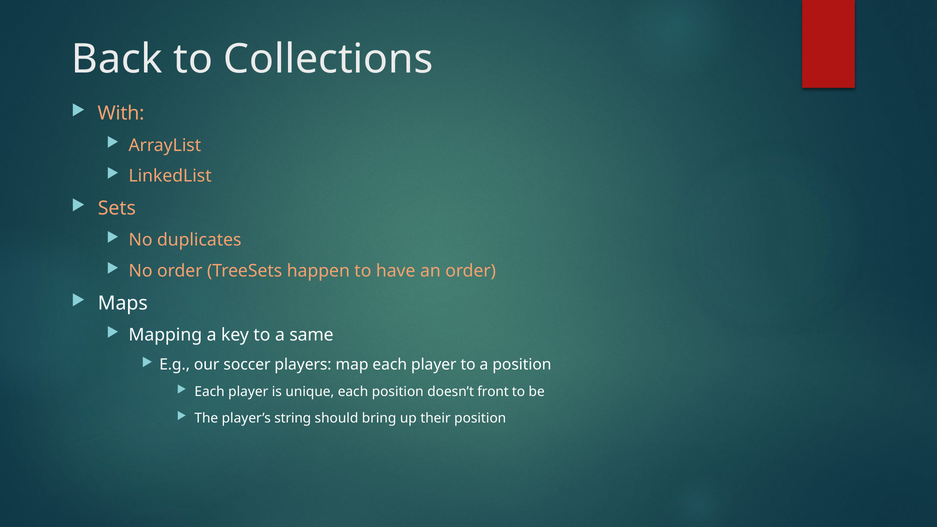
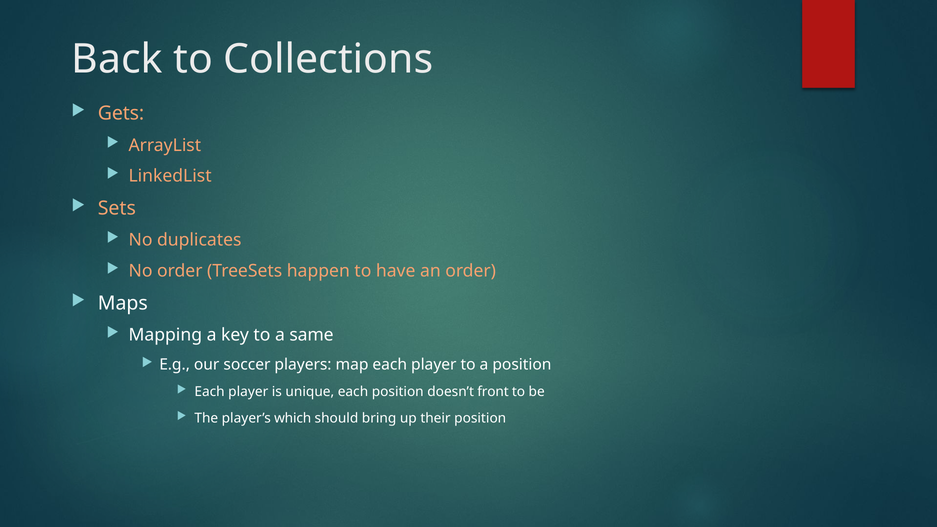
With: With -> Gets (121, 113)
string: string -> which (293, 418)
